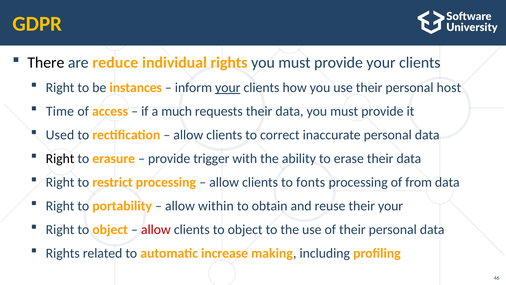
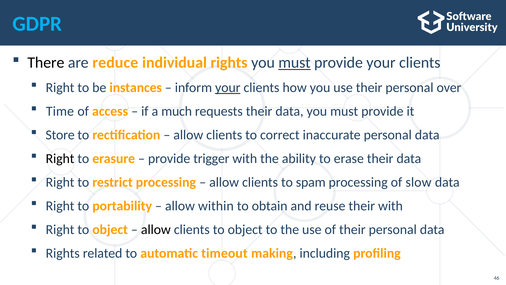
GDPR colour: yellow -> light blue (37, 24)
must underline: none -> present (294, 63)
host: host -> over (449, 87)
Used: Used -> Store (60, 135)
fonts: fonts -> spam (311, 182)
from: from -> slow (419, 182)
their your: your -> with (390, 206)
allow colour: red -> black (156, 229)
increase: increase -> timeout (224, 253)
